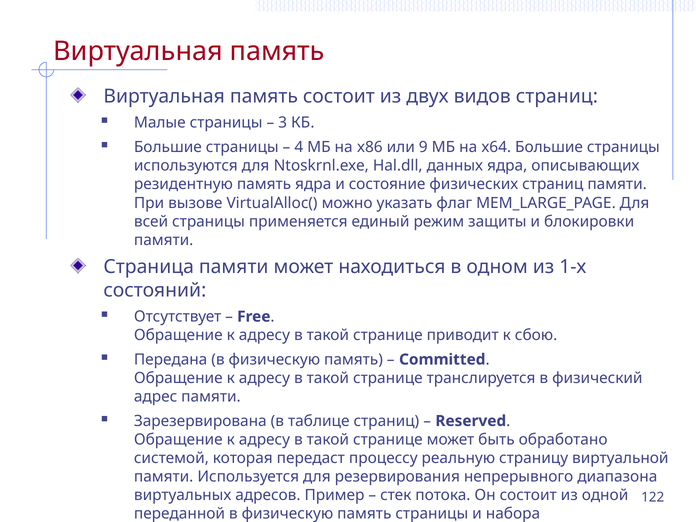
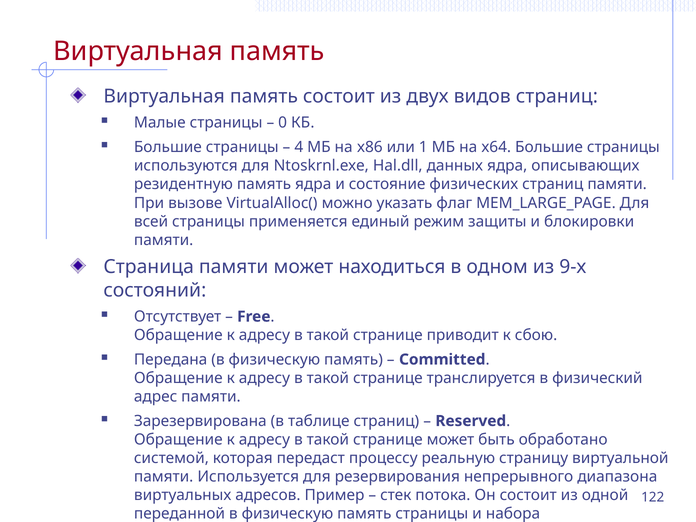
3: 3 -> 0 (283, 123)
или 9: 9 -> 1 (423, 147)
1-х: 1-х -> 9-х (573, 267)
